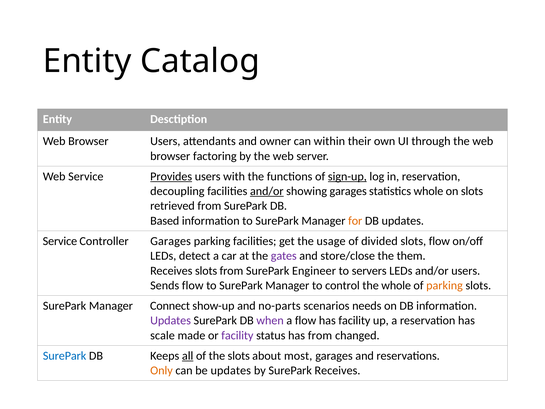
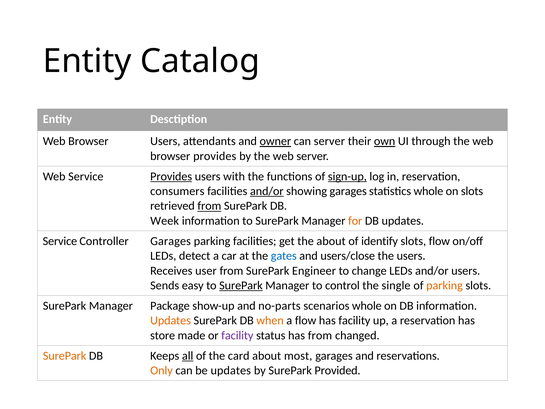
owner underline: none -> present (275, 141)
can within: within -> server (329, 141)
own underline: none -> present (385, 141)
browser factoring: factoring -> provides (215, 156)
decoupling: decoupling -> consumers (177, 191)
from underline: none -> present (209, 206)
Based: Based -> Week (165, 221)
the usage: usage -> about (331, 241)
divided: divided -> identify (380, 241)
gates colour: purple -> blue (284, 256)
store/close: store/close -> users/close (348, 256)
the them: them -> users (411, 256)
Receives slots: slots -> user (206, 271)
servers: servers -> change (369, 271)
Sends flow: flow -> easy (193, 285)
SurePark underline: none -> present (241, 285)
the whole: whole -> single (396, 285)
Connect: Connect -> Package (170, 306)
scenarios needs: needs -> whole (367, 306)
Updates colour: purple -> orange (171, 320)
when colour: purple -> orange (270, 320)
scale: scale -> store (163, 335)
SurePark colour: blue -> orange (65, 356)
the slots: slots -> card (239, 356)
SurePark Receives: Receives -> Provided (338, 370)
